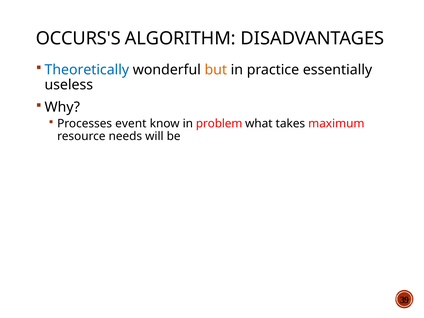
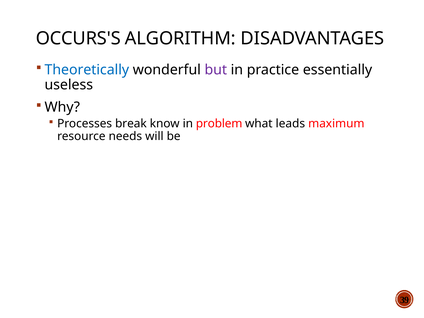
but colour: orange -> purple (216, 70)
event: event -> break (131, 124)
takes: takes -> leads (290, 124)
